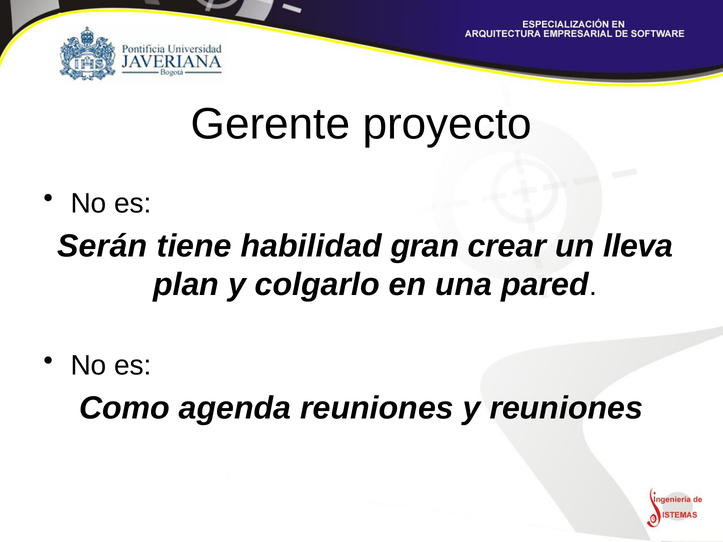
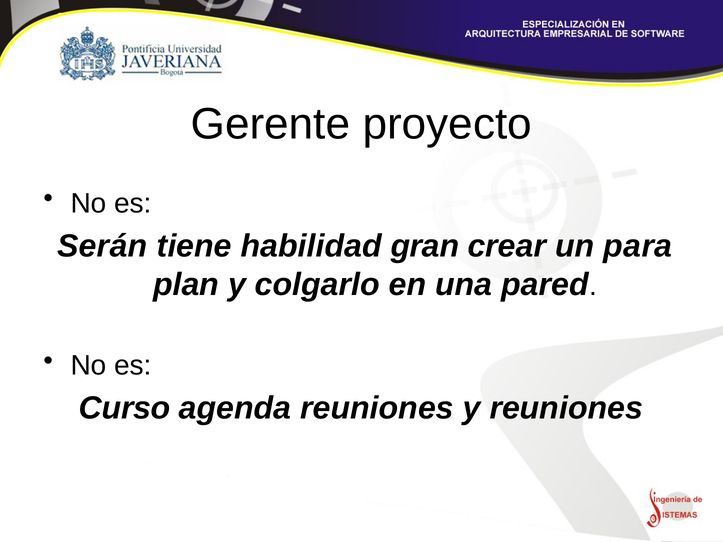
lleva: lleva -> para (638, 246)
Como: Como -> Curso (125, 409)
